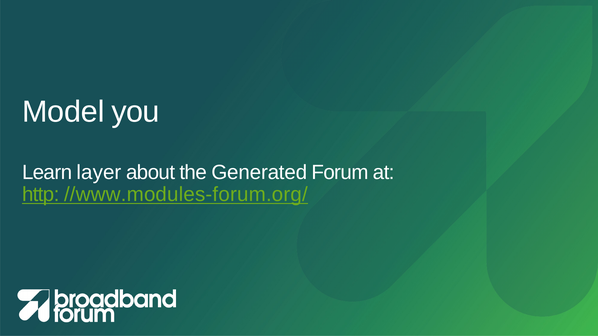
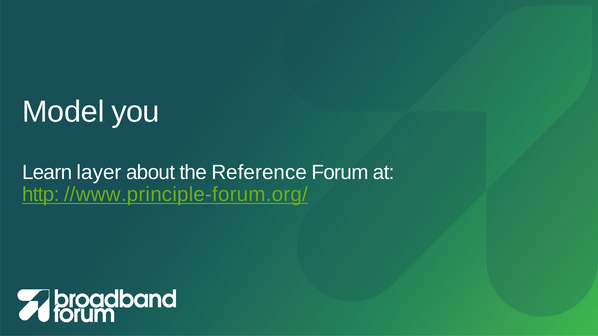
Generated: Generated -> Reference (259, 173)
//www.modules-forum.org/: //www.modules-forum.org/ -> //www.principle-forum.org/ (186, 195)
